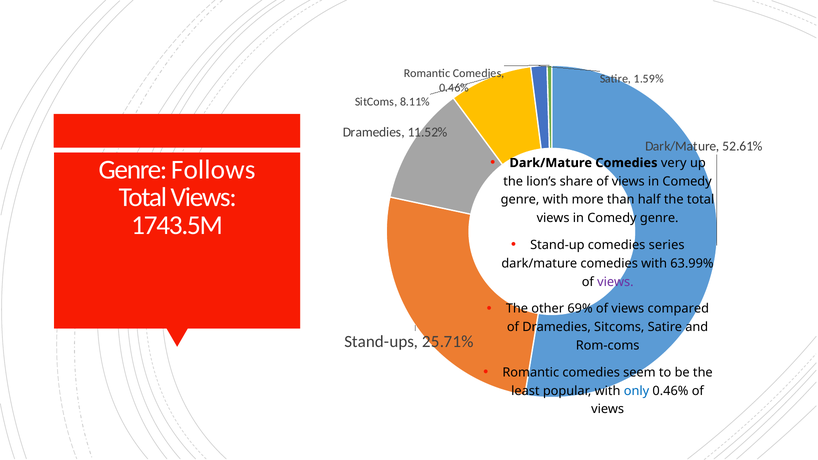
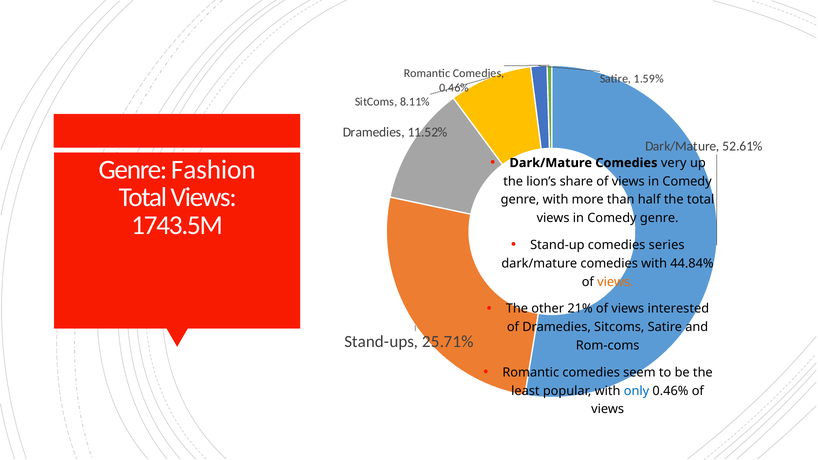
Follows: Follows -> Fashion (213, 170)
63.99%: 63.99% -> 44.84% (692, 263)
views colour: purple -> orange (615, 282)
69%: 69% -> 21% (580, 309)
compared: compared -> interested (678, 309)
